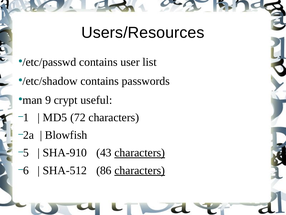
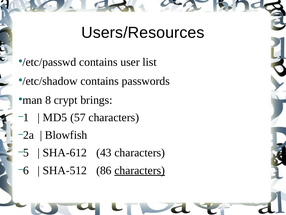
9: 9 -> 8 (48, 100)
useful: useful -> brings (96, 100)
72: 72 -> 57 (78, 117)
SHA-910: SHA-910 -> SHA-612 (65, 152)
characters underline: present -> none (140, 152)
